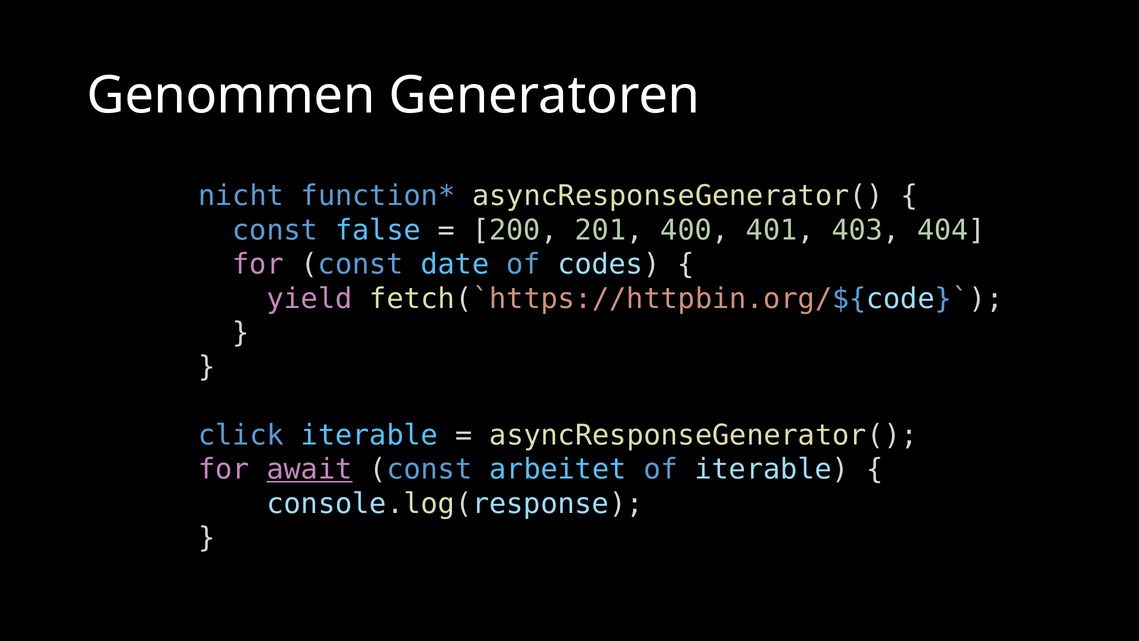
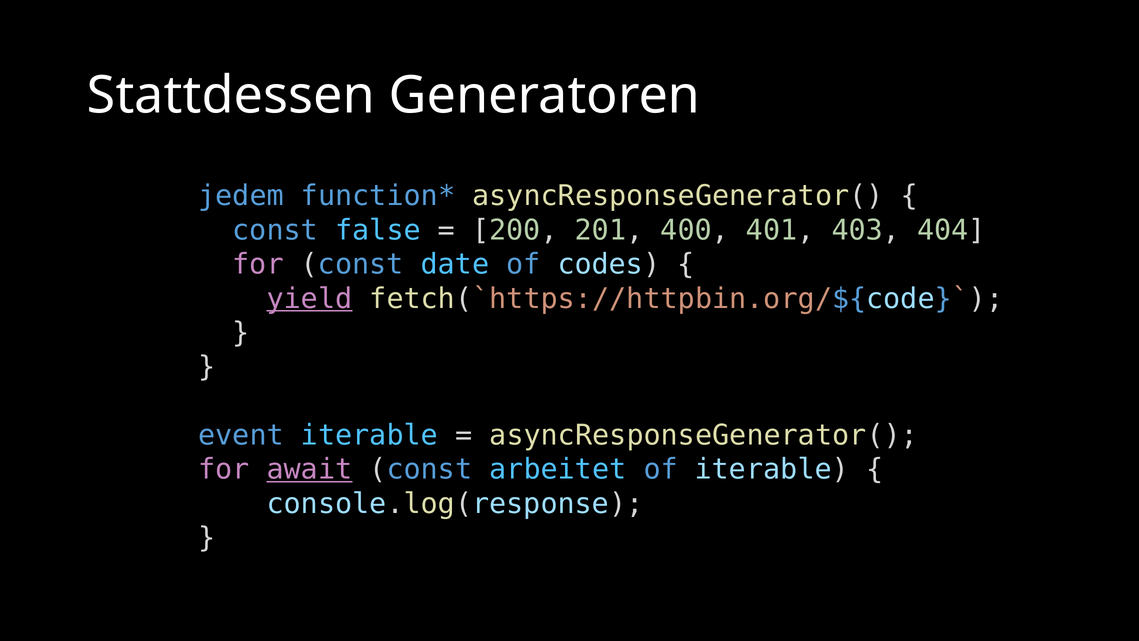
Genommen: Genommen -> Stattdessen (231, 96)
nicht: nicht -> jedem (241, 196)
yield underline: none -> present (309, 298)
click: click -> event (241, 435)
